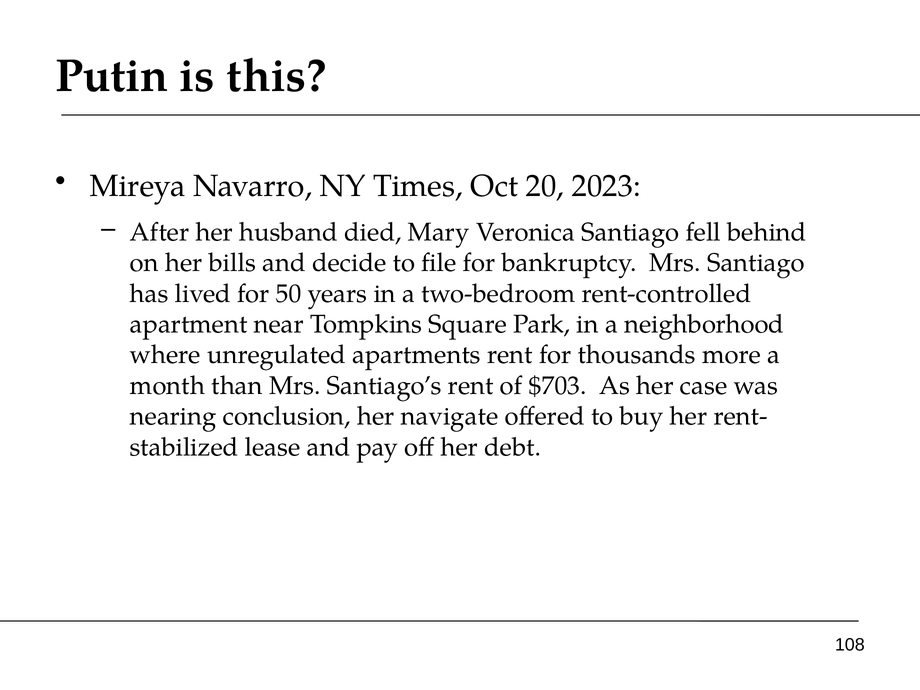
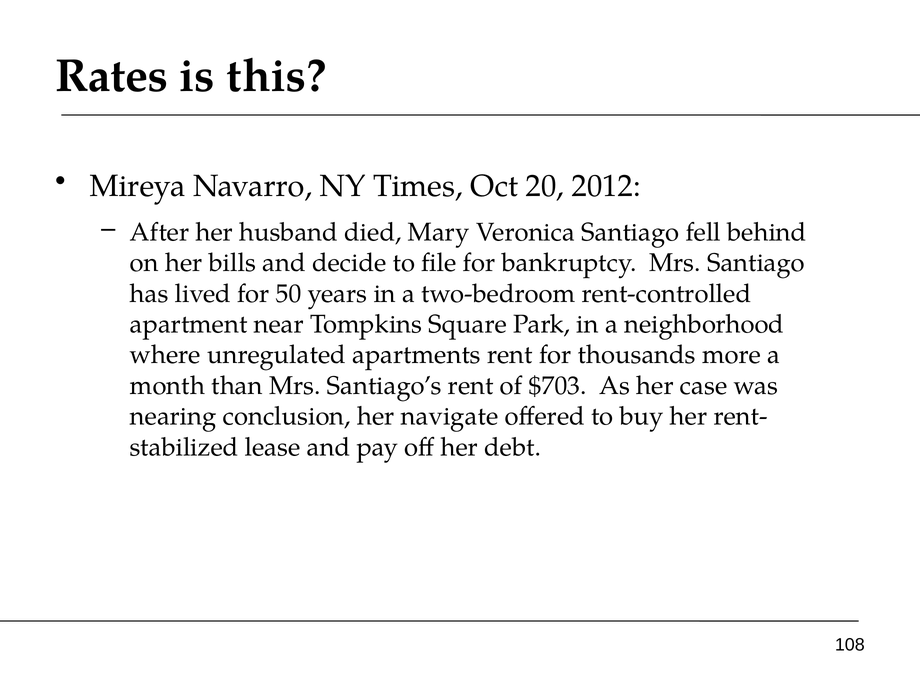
Putin: Putin -> Rates (112, 76)
2023: 2023 -> 2012 (606, 186)
